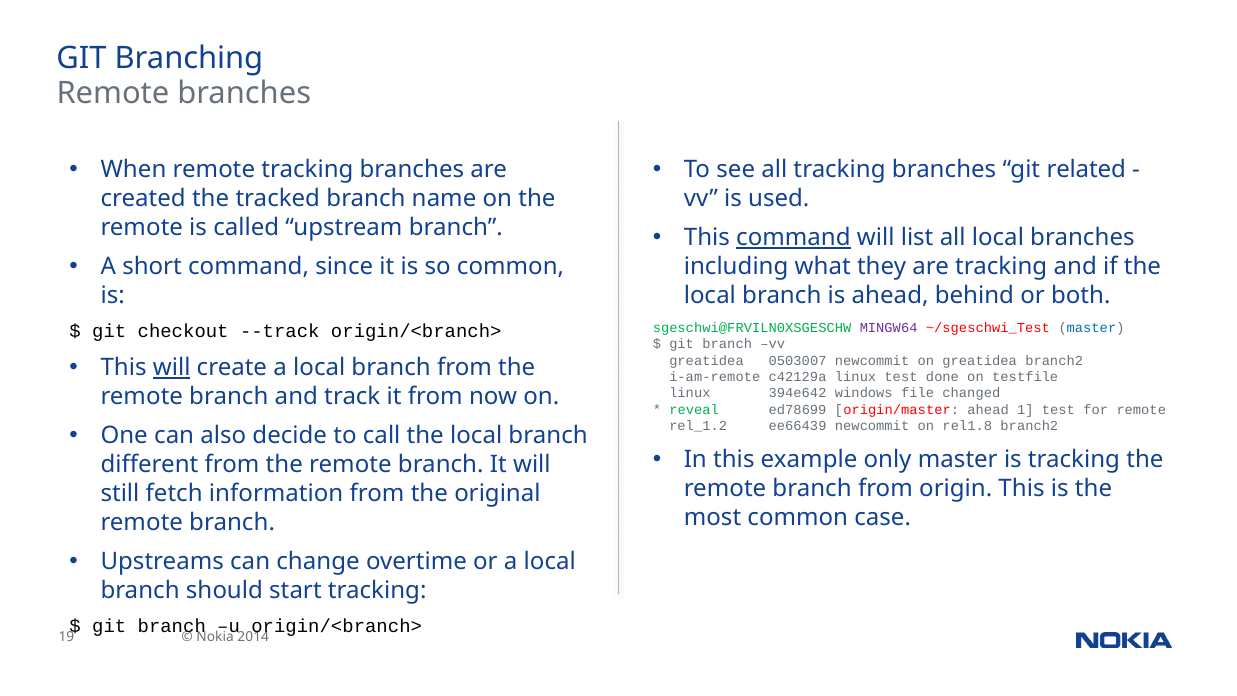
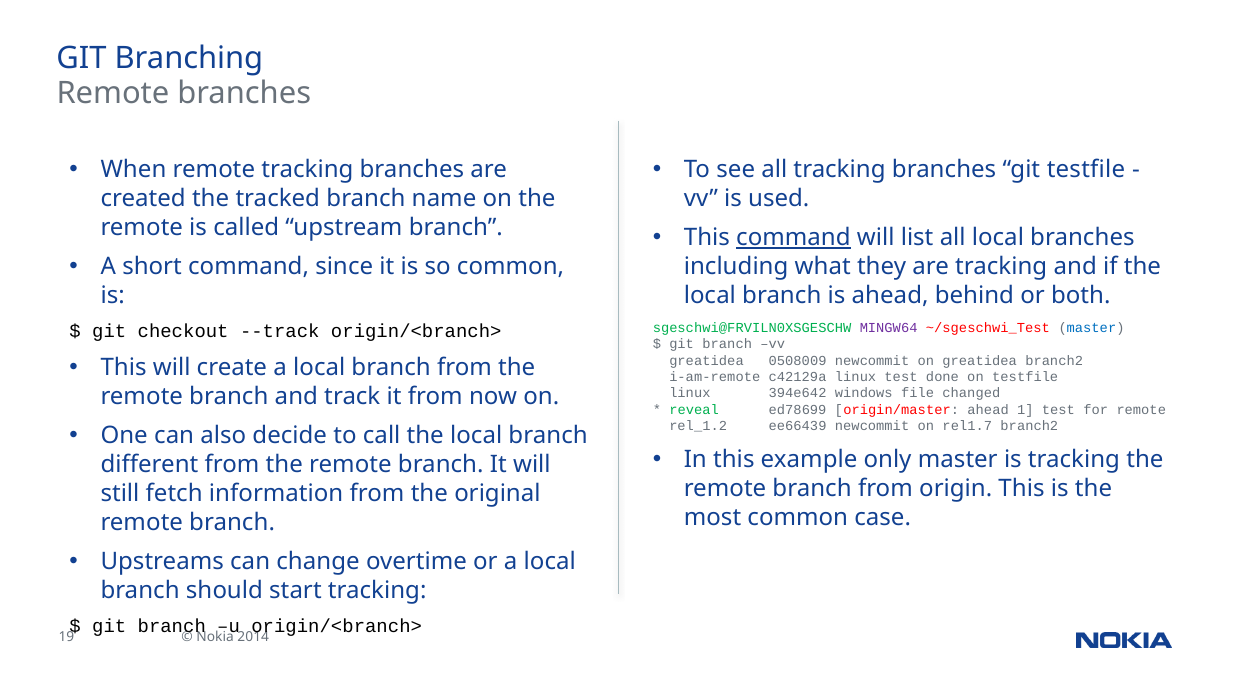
git related: related -> testfile (1086, 169)
will underline: present -> none (172, 367)
0503007: 0503007 -> 0508009 (798, 360)
rel1.8: rel1.8 -> rel1.7 (967, 426)
